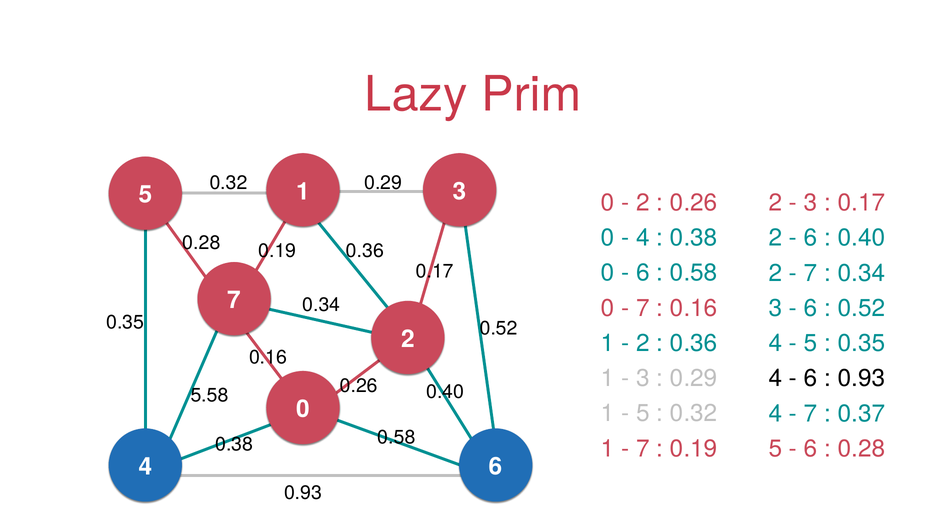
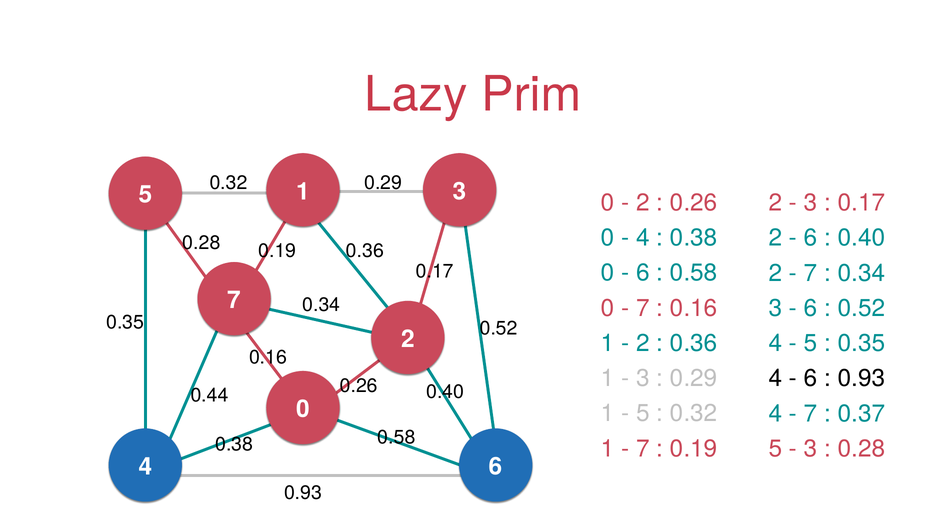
5.58: 5.58 -> 0.44 (209, 395)
6: 6 -> 3 (811, 449)
